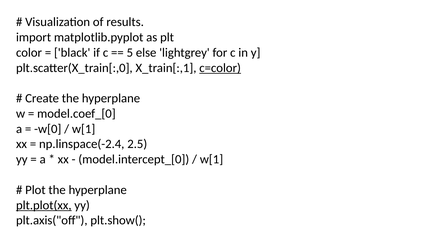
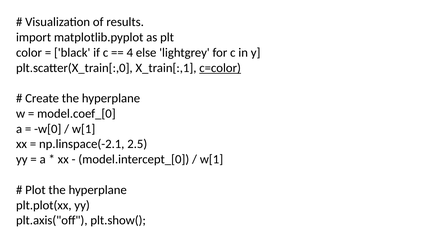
5: 5 -> 4 (130, 53)
np.linspace(-2.4: np.linspace(-2.4 -> np.linspace(-2.1 (82, 144)
plt.plot(xx underline: present -> none (44, 205)
